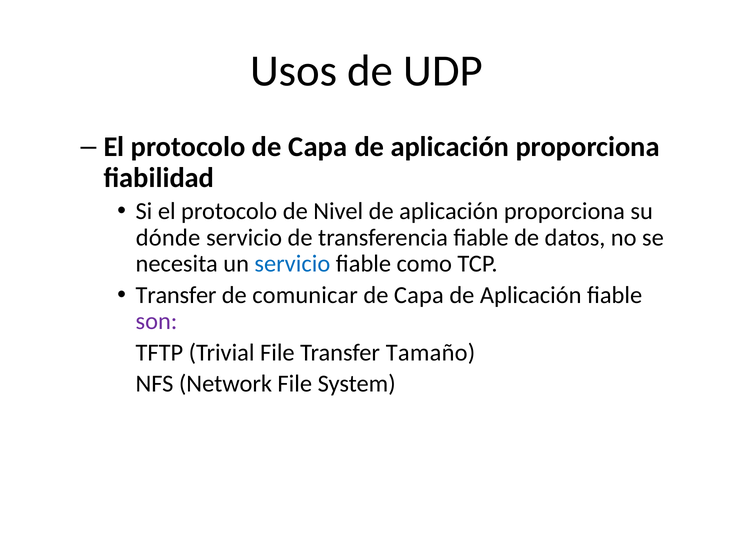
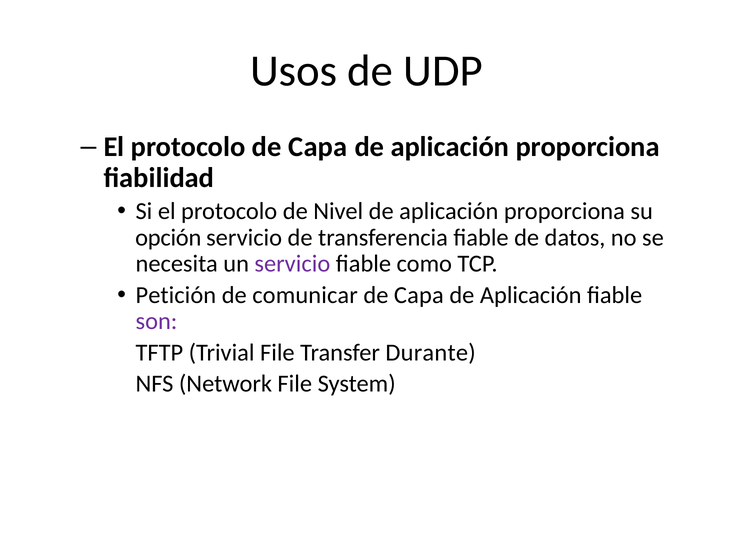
dónde: dónde -> opción (168, 238)
servicio colour: blue -> purple (292, 264)
Transfer: Transfer -> Petición (176, 295)
Tamaño: Tamaño -> Durante (431, 353)
